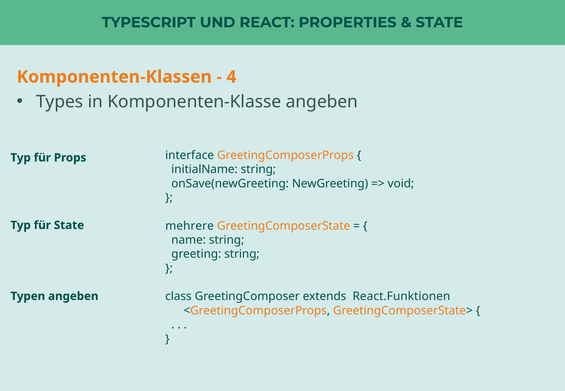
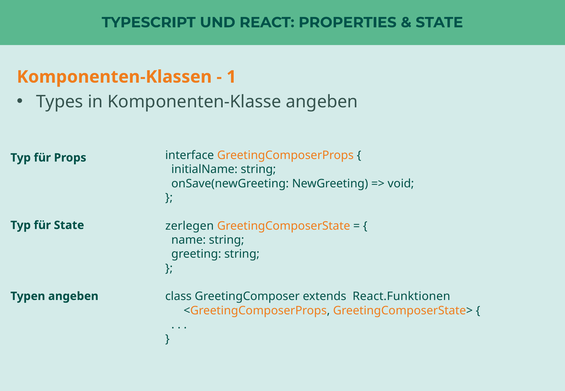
4: 4 -> 1 (231, 77)
mehrere: mehrere -> zerlegen (190, 226)
